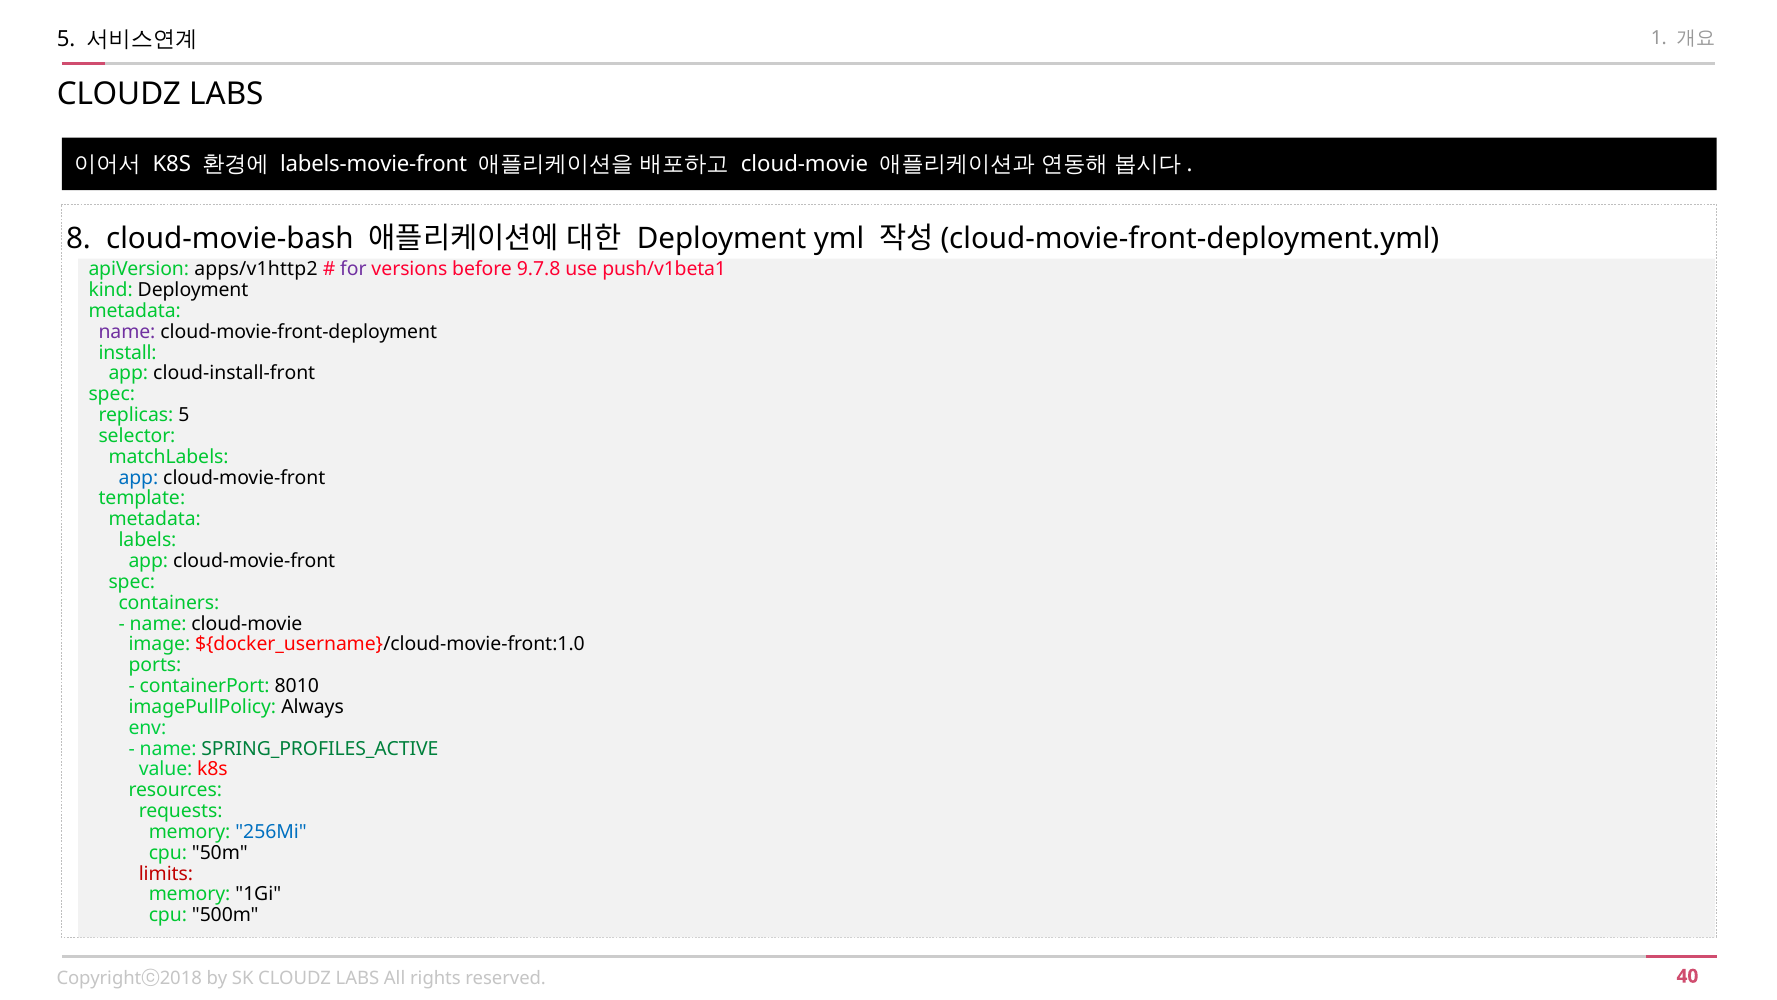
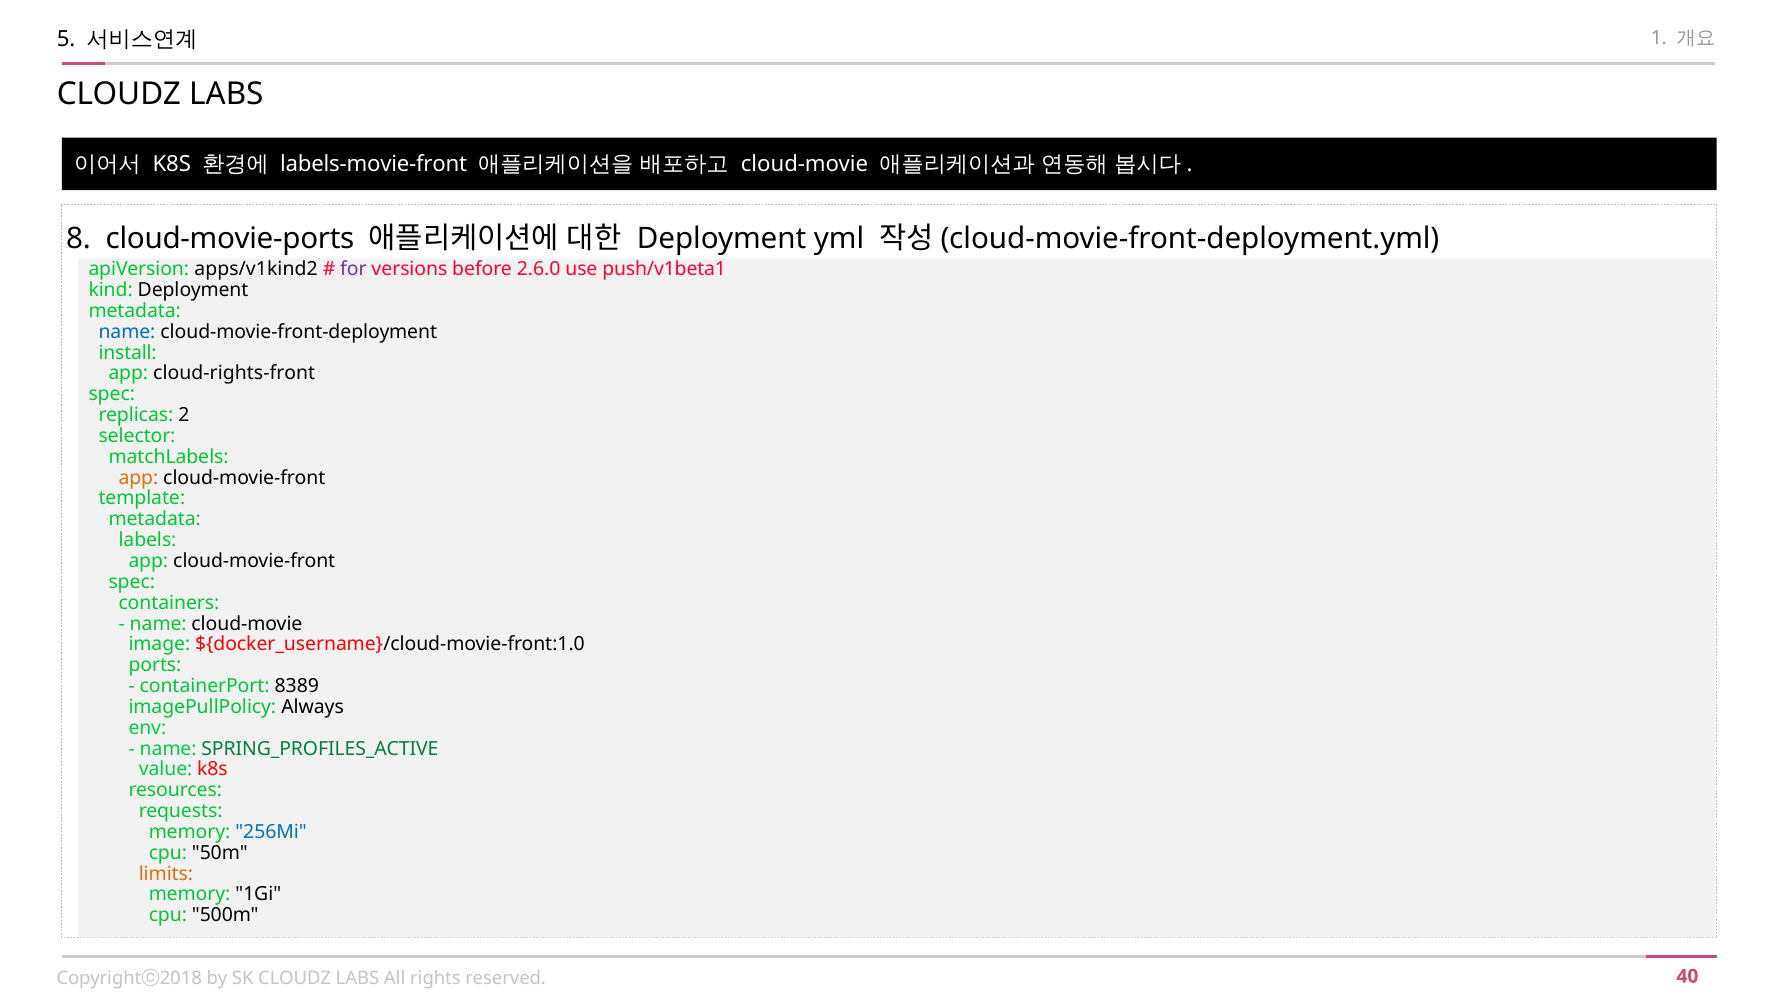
cloud-movie-bash: cloud-movie-bash -> cloud-movie-ports (230, 238)
apps/v1http2: apps/v1http2 -> apps/v1kind2 (256, 269)
9.7.8: 9.7.8 -> 2.6.0 (539, 269)
name colour: purple -> blue (127, 332)
cloud-install-front: cloud-install-front -> cloud-rights-front (234, 373)
replicas 5: 5 -> 2 (184, 415)
app colour: blue -> orange (138, 478)
8010: 8010 -> 8389 (297, 686)
limits colour: red -> orange (166, 873)
